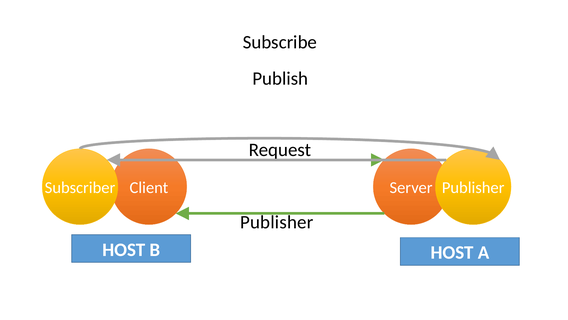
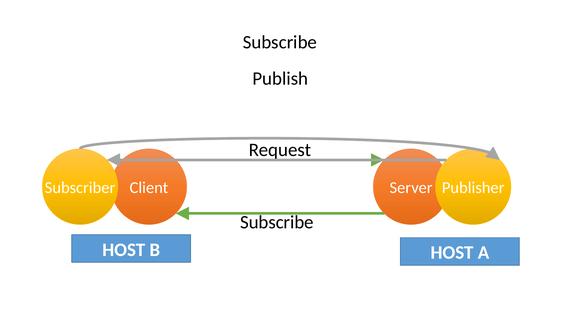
Publisher: Publisher -> Subscribe (277, 222)
